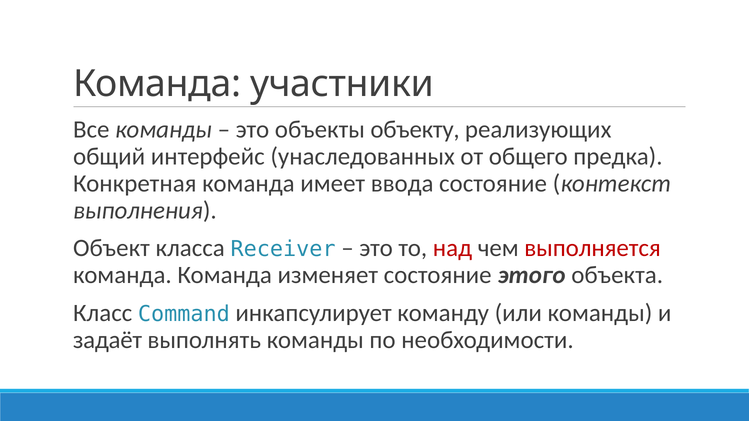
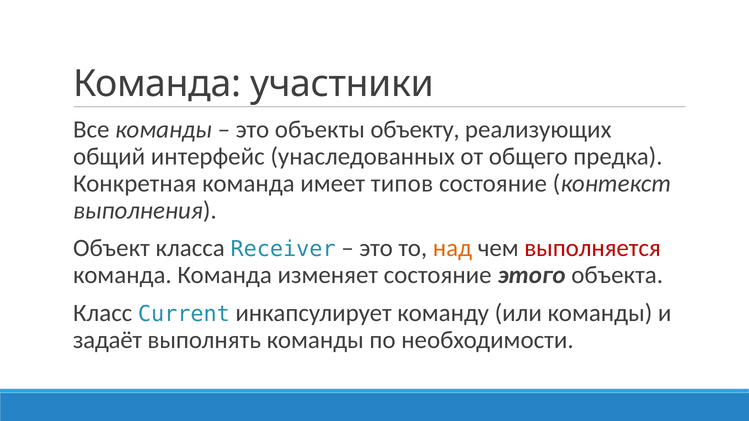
ввода: ввода -> типов (402, 184)
над colour: red -> orange (452, 248)
Command: Command -> Current (184, 314)
